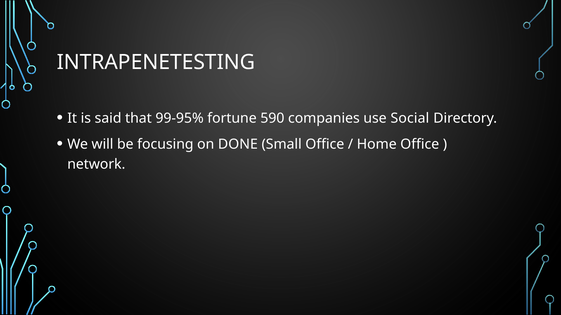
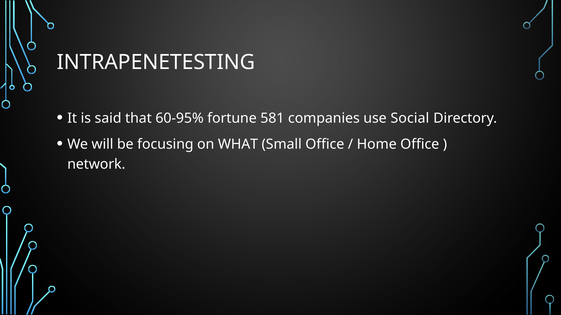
99-95%: 99-95% -> 60-95% (180, 118)
590: 590 -> 581 (272, 118)
DONE: DONE -> WHAT (238, 144)
